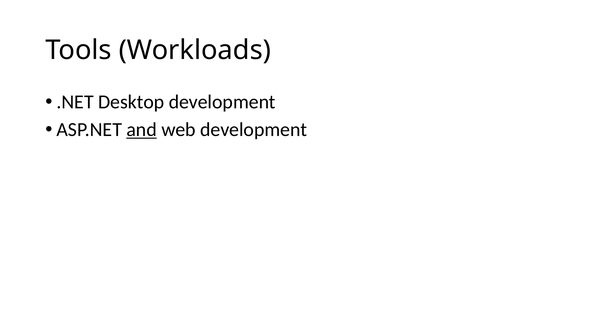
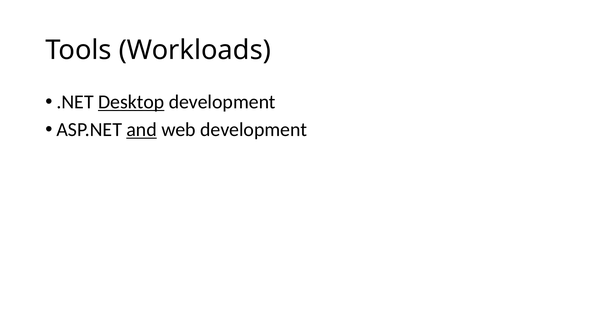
Desktop underline: none -> present (131, 102)
